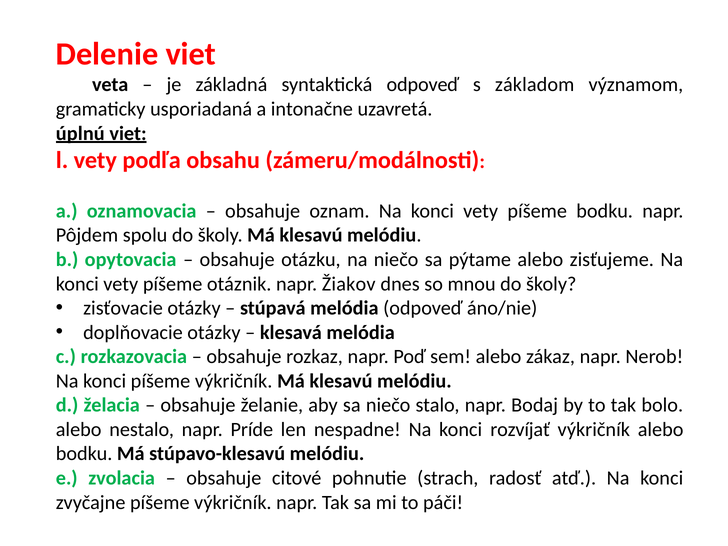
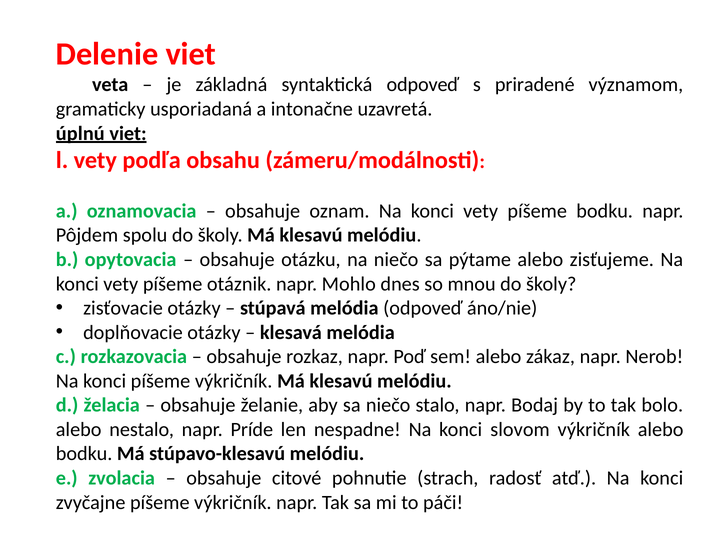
základom: základom -> priradené (535, 85)
Žiakov: Žiakov -> Mohlo (349, 284)
rozvíjať: rozvíjať -> slovom (520, 430)
